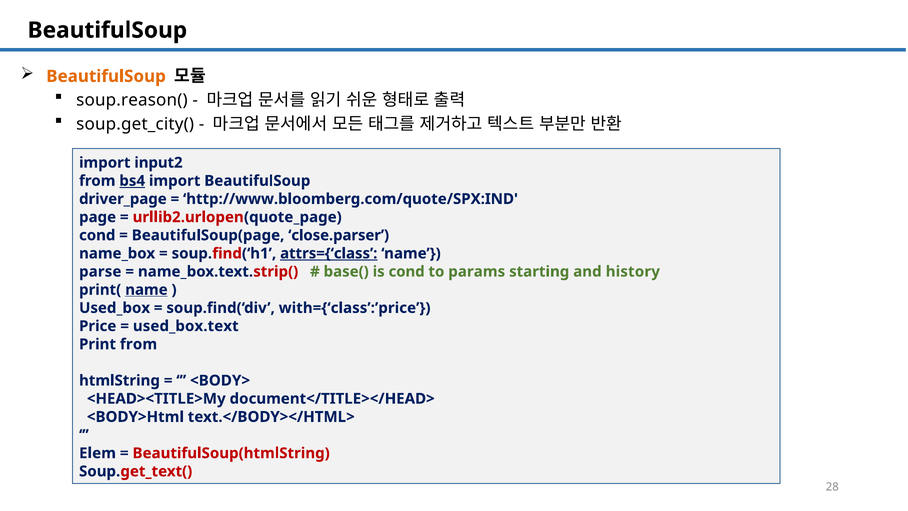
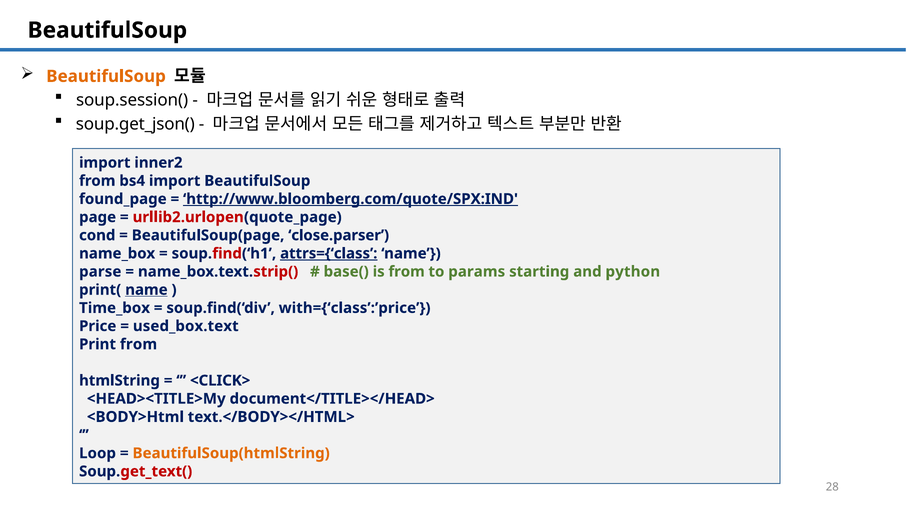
soup.reason(: soup.reason( -> soup.session( (132, 100)
soup.get_city(: soup.get_city( -> soup.get_json( (135, 124)
input2: input2 -> inner2 (158, 163)
bs4 underline: present -> none (132, 181)
driver_page: driver_page -> found_page (123, 199)
http://www.bloomberg.com/quote/SPX:IND underline: none -> present (350, 199)
is cond: cond -> from (407, 271)
history: history -> python (633, 271)
Used_box: Used_box -> Time_box (115, 308)
<BODY>: <BODY> -> <CLICK> (220, 380)
Elem: Elem -> Loop (98, 453)
BeautifulSoup(htmlString colour: red -> orange (231, 453)
